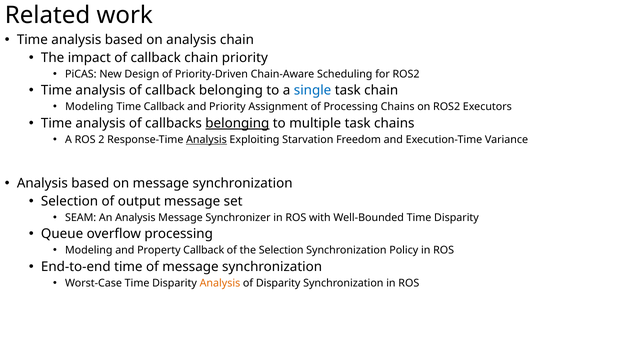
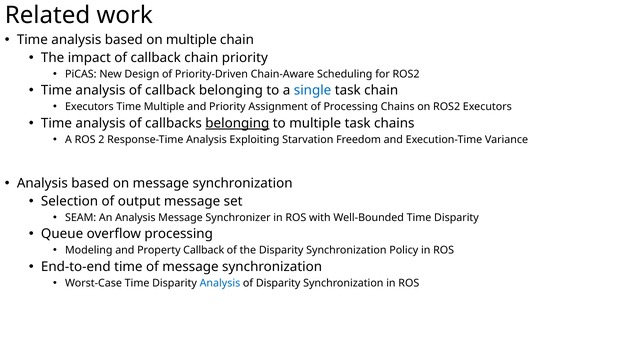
on analysis: analysis -> multiple (191, 40)
Modeling: Modeling -> Executors (89, 107)
Time Callback: Callback -> Multiple (164, 107)
Analysis underline: present -> none (206, 140)
the Selection: Selection -> Disparity (281, 250)
Analysis colour: orange -> blue (220, 283)
